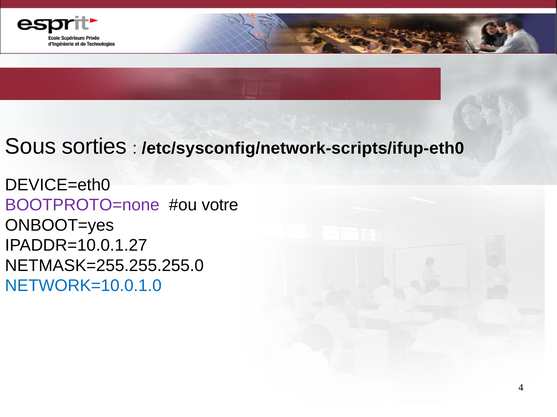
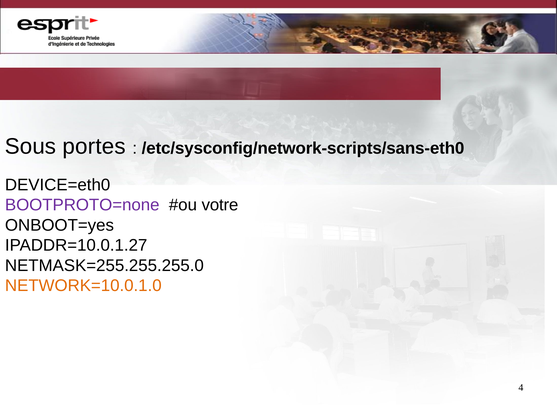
sorties: sorties -> portes (94, 147)
/etc/sysconfig/network-scripts/ifup-eth0: /etc/sysconfig/network-scripts/ifup-eth0 -> /etc/sysconfig/network-scripts/sans-eth0 (303, 149)
NETWORK=10.0.1.0 colour: blue -> orange (83, 286)
